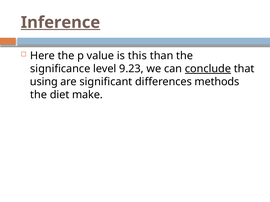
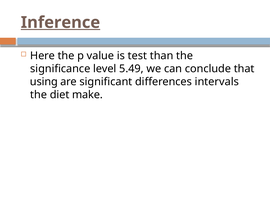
this: this -> test (137, 56)
9.23: 9.23 -> 5.49 (131, 69)
conclude underline: present -> none (208, 69)
methods: methods -> intervals (217, 82)
